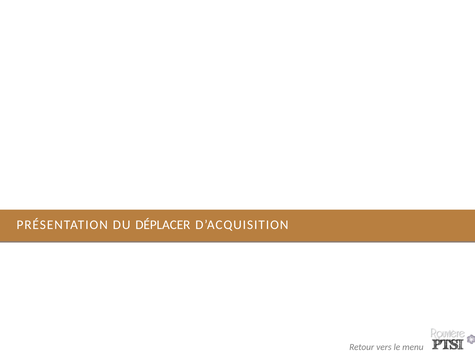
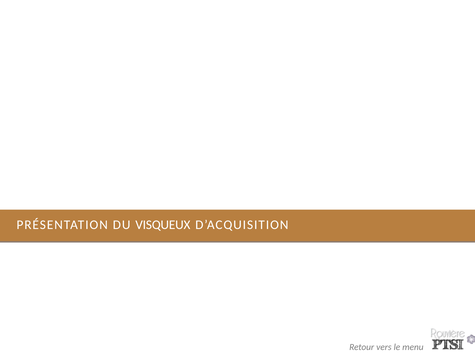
DÉPLACER: DÉPLACER -> VISQUEUX (163, 225)
